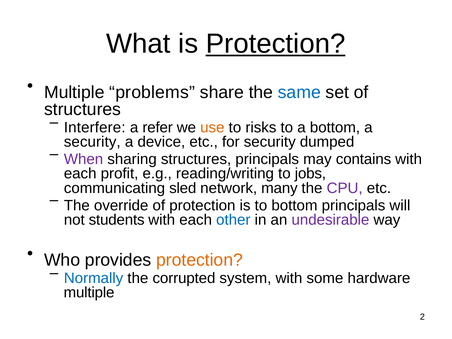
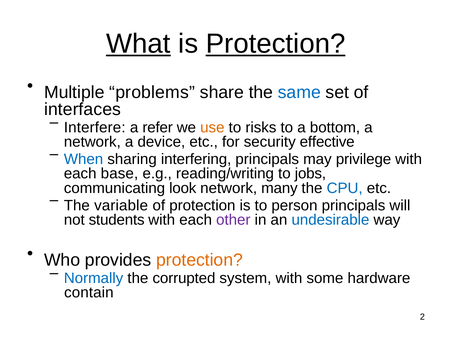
What underline: none -> present (138, 44)
structures: structures -> interfaces (83, 109)
security: security -> network (92, 142)
dumped: dumped -> effective (327, 142)
When colour: purple -> blue (84, 159)
sharing structures: structures -> interfering (196, 159)
contains: contains -> privilege (364, 159)
profit: profit -> base (119, 174)
sled: sled -> look (183, 188)
CPU colour: purple -> blue (345, 188)
override: override -> variable (121, 205)
to bottom: bottom -> person (294, 205)
other colour: blue -> purple (233, 220)
undesirable colour: purple -> blue (330, 220)
multiple: multiple -> contain (89, 293)
